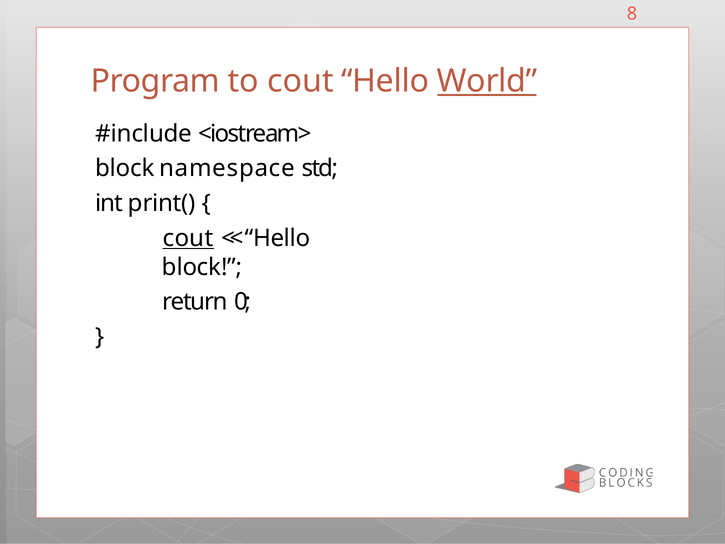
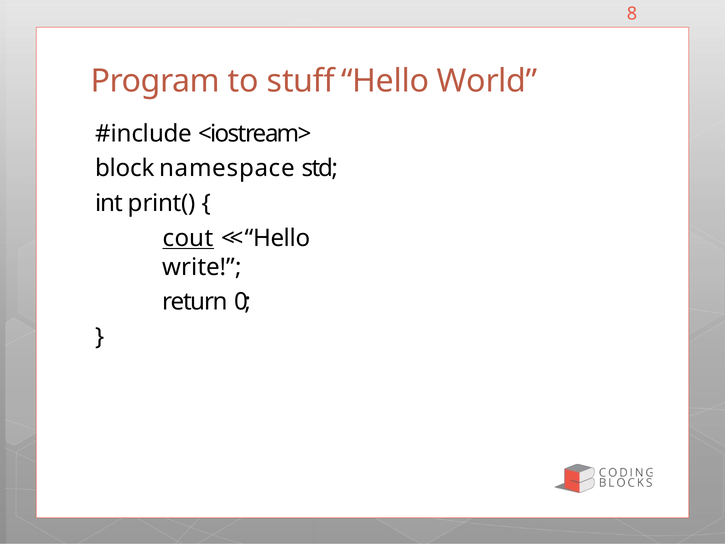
to cout: cout -> stuff (301, 81)
World underline: present -> none (487, 81)
block: block -> write (202, 267)
